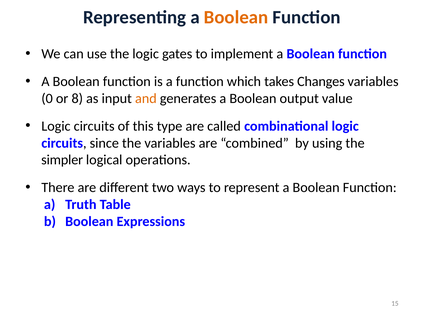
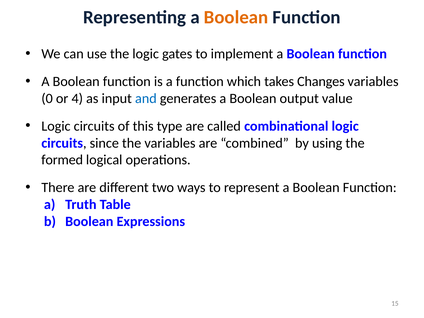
8: 8 -> 4 (77, 99)
and colour: orange -> blue (146, 99)
simpler: simpler -> formed (62, 160)
